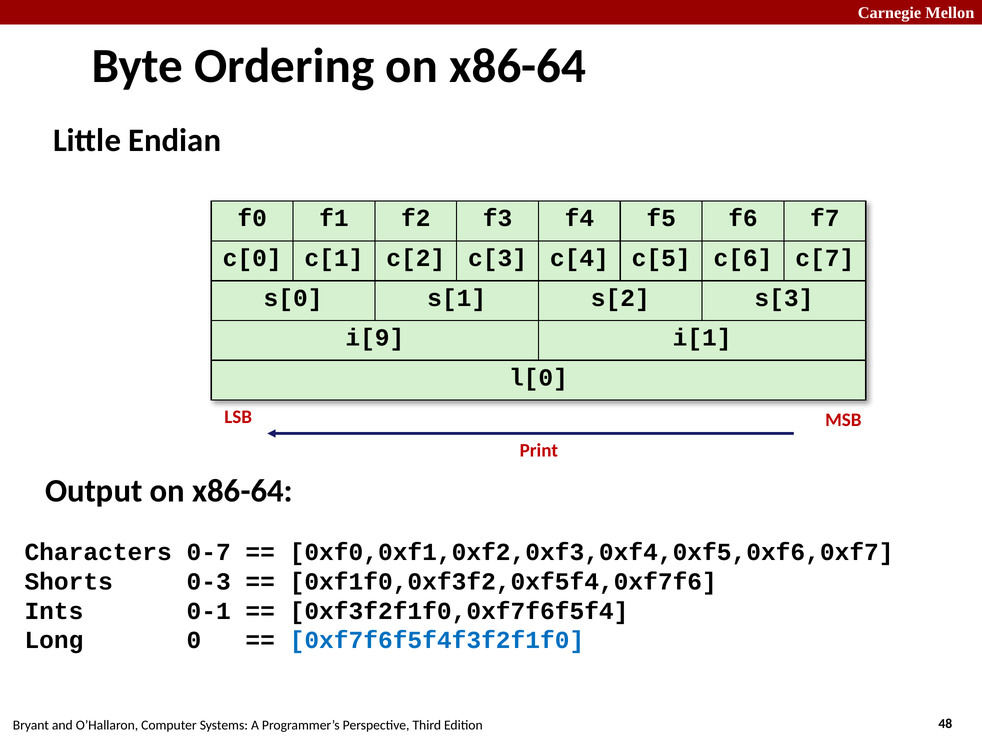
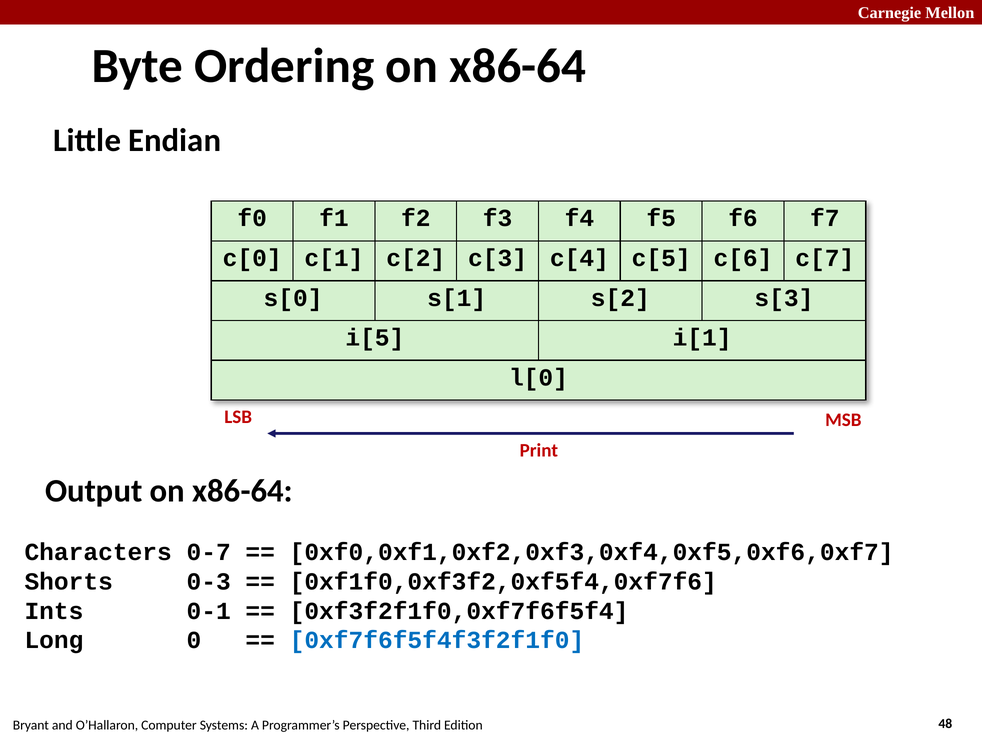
i[9: i[9 -> i[5 (375, 338)
